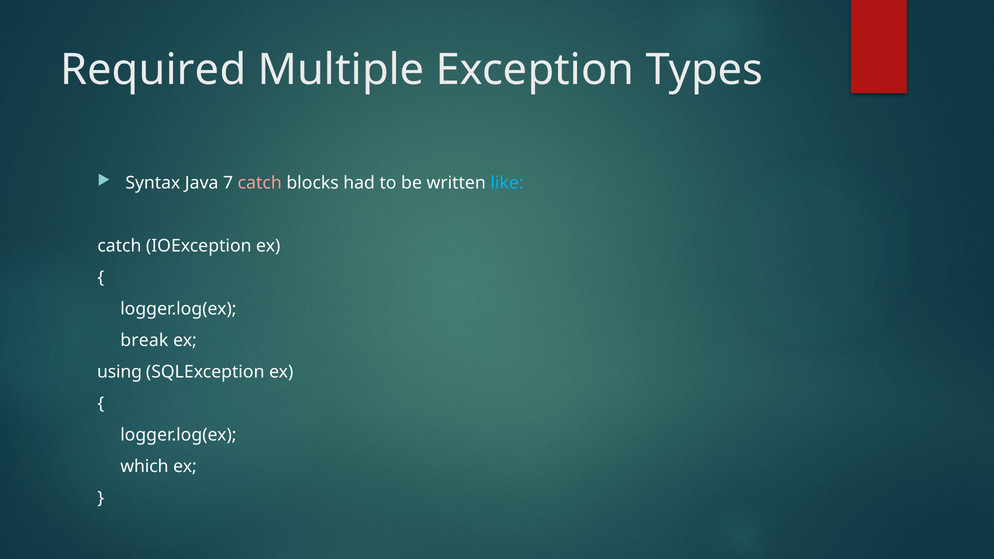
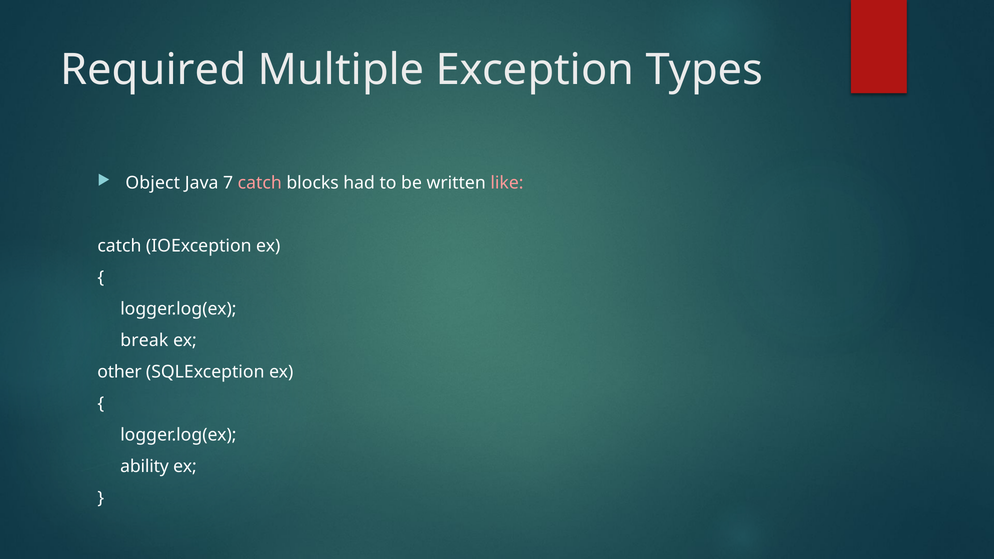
Syntax: Syntax -> Object (153, 183)
like colour: light blue -> pink (507, 183)
using: using -> other (120, 372)
which: which -> ability (144, 466)
